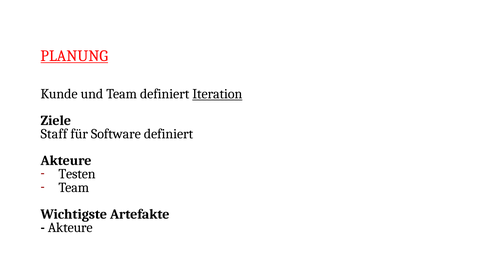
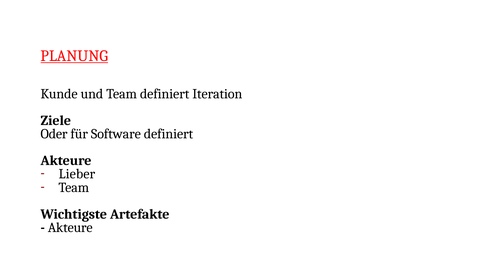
Iteration underline: present -> none (217, 94)
Staff: Staff -> Oder (54, 134)
Testen: Testen -> Lieber (77, 174)
